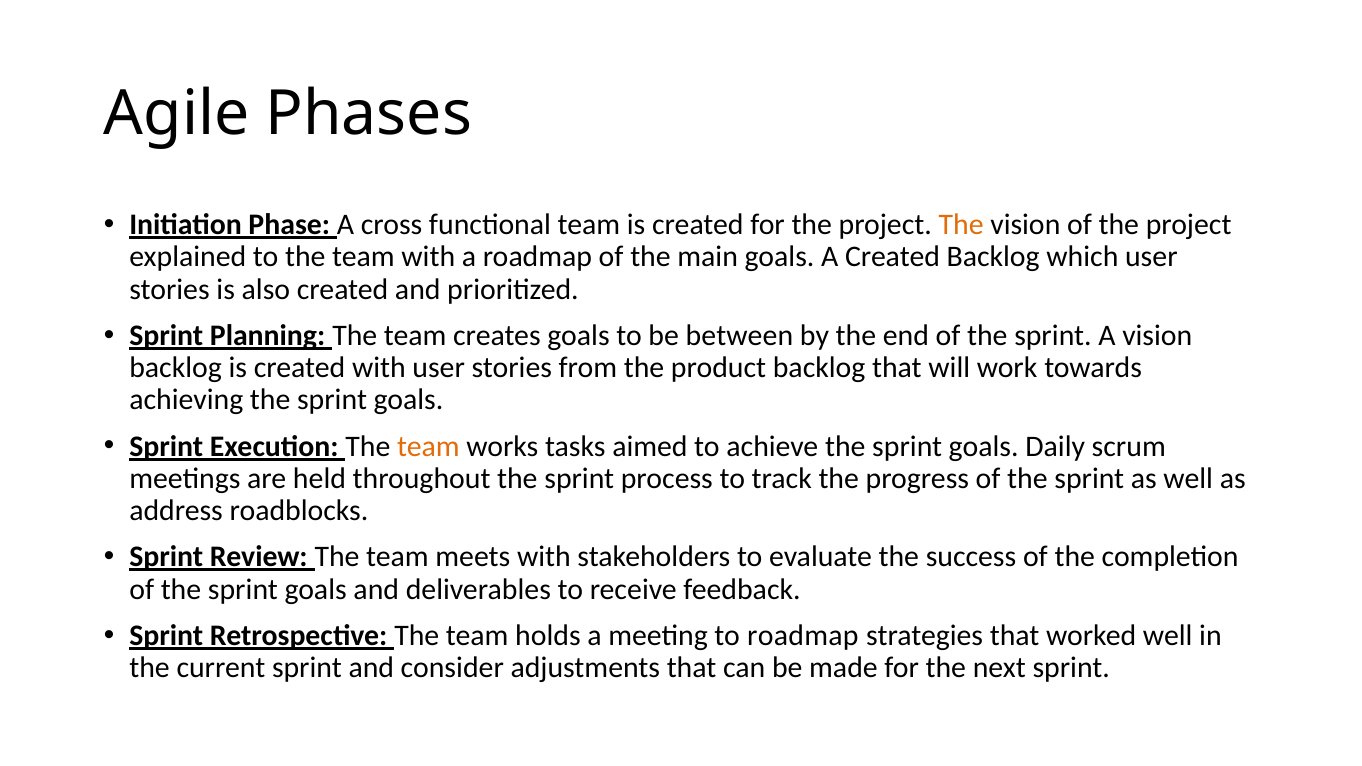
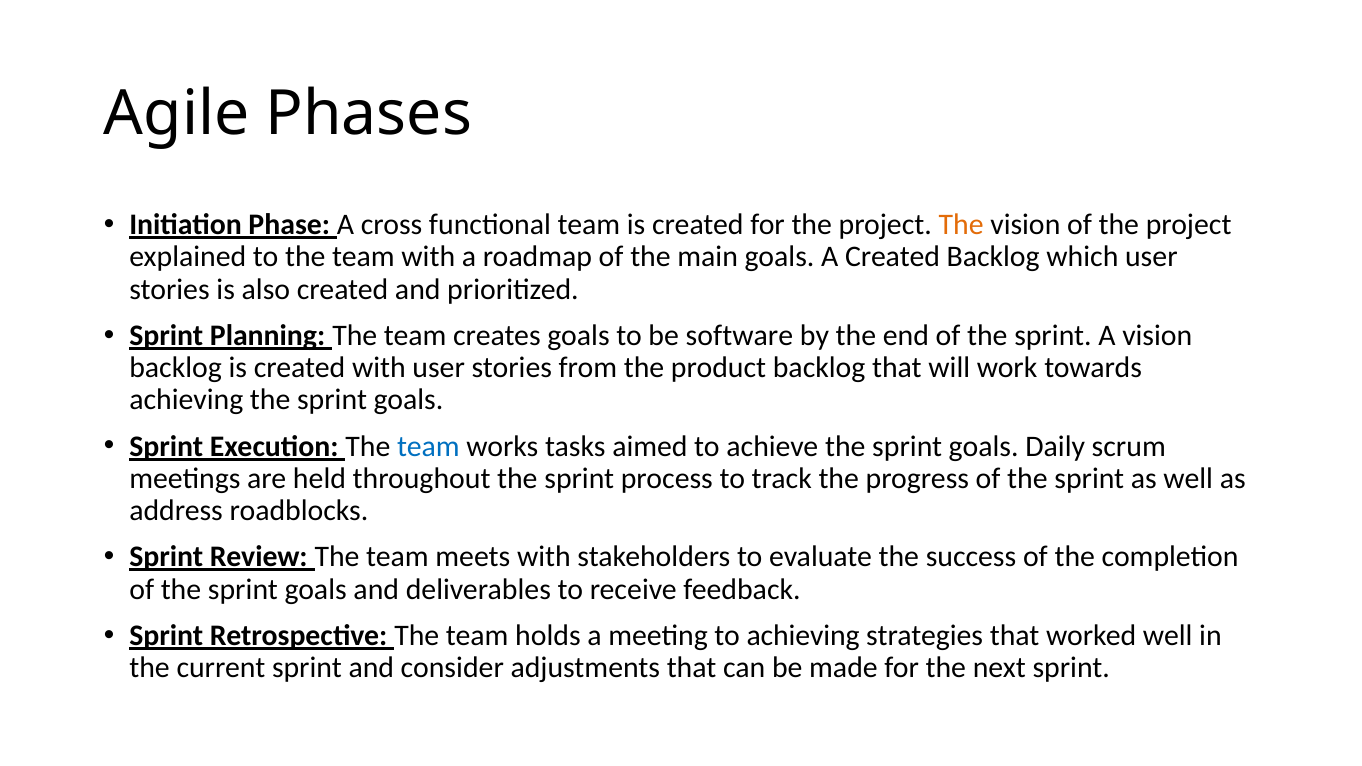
between: between -> software (739, 336)
team colour: orange -> blue (428, 446)
to roadmap: roadmap -> achieving (803, 636)
